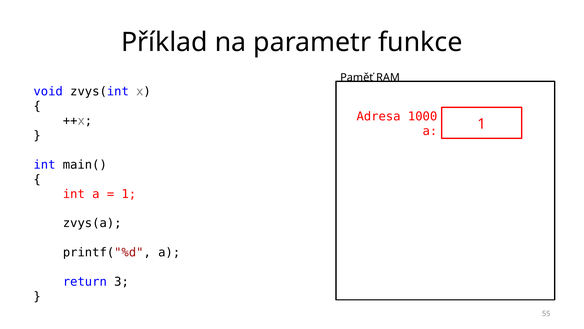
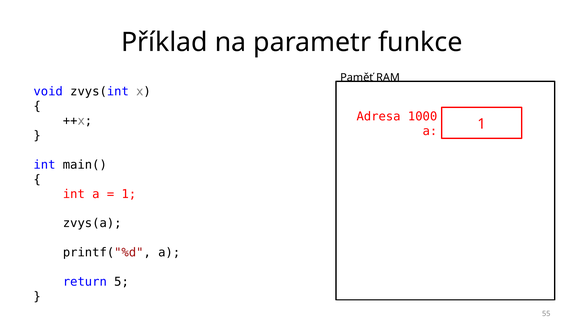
3: 3 -> 5 (122, 281)
